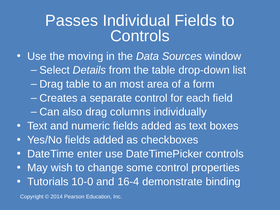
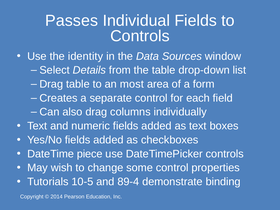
moving: moving -> identity (85, 56)
enter: enter -> piece (90, 154)
10-0: 10-0 -> 10-5 (82, 182)
16-4: 16-4 -> 89-4 (128, 182)
